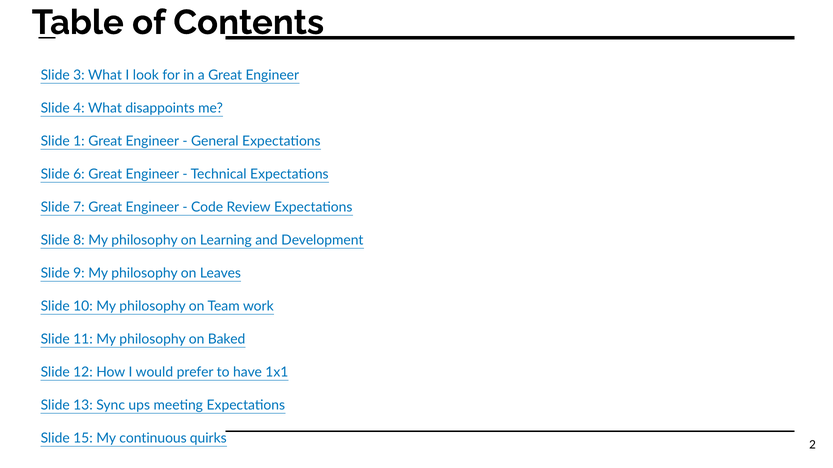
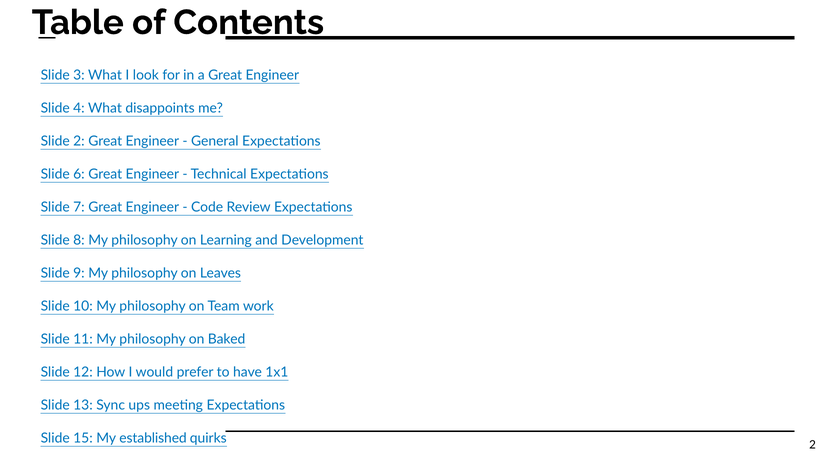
Slide 1: 1 -> 2 (79, 141)
continuous: continuous -> established (153, 439)
